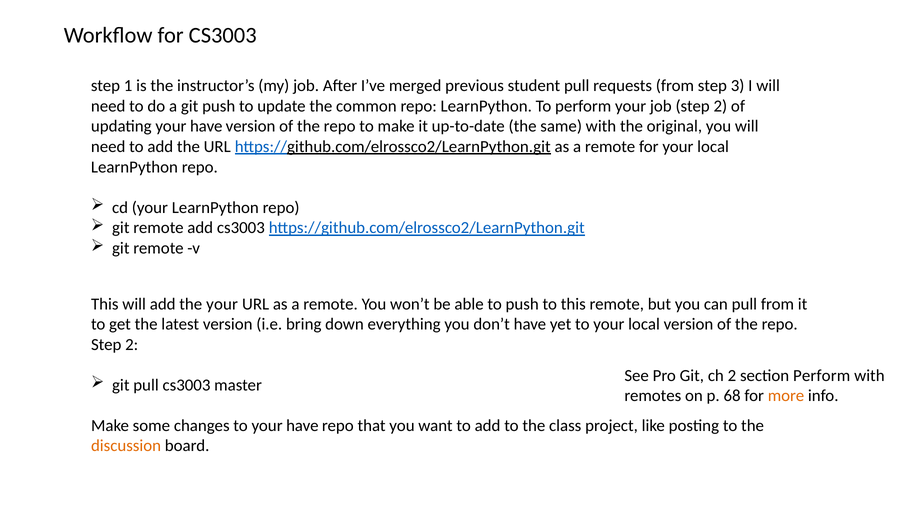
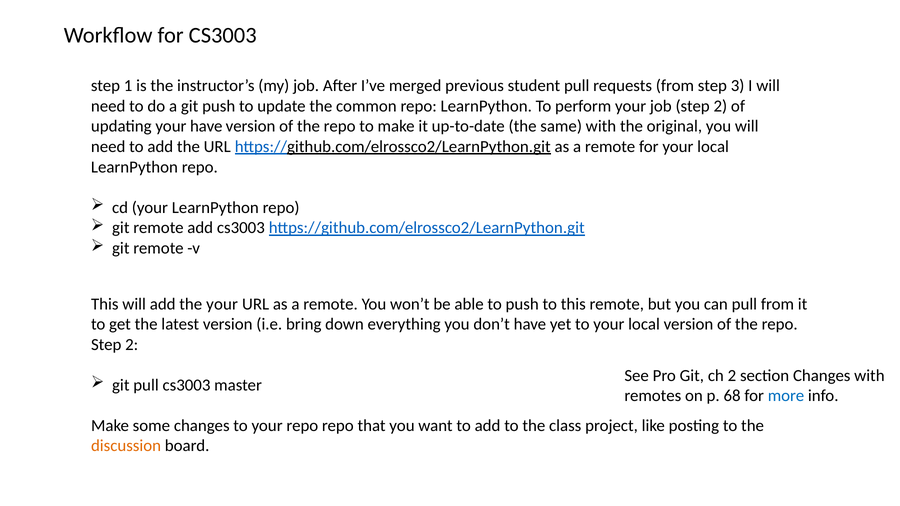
section Perform: Perform -> Changes (822, 376)
more colour: orange -> blue (786, 396)
to your have: have -> repo (302, 426)
